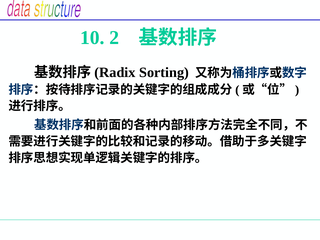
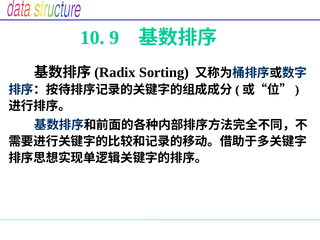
2: 2 -> 9 (114, 38)
